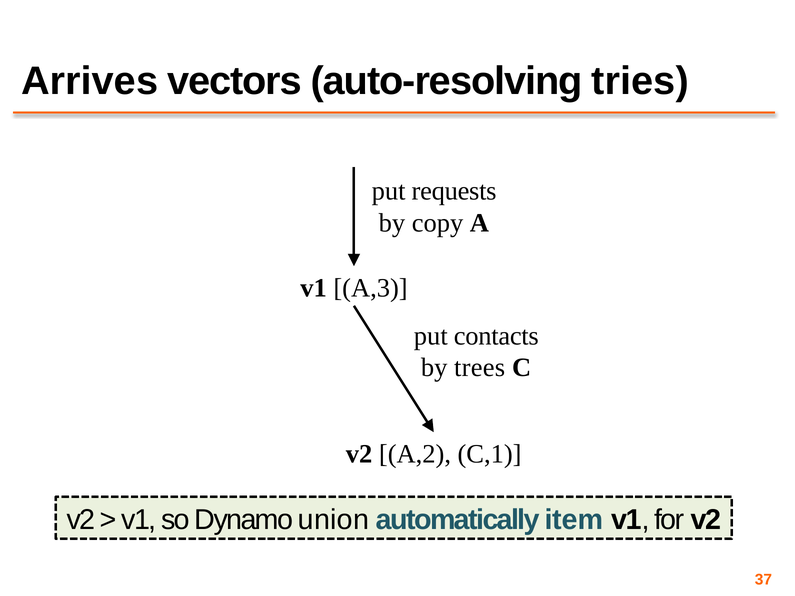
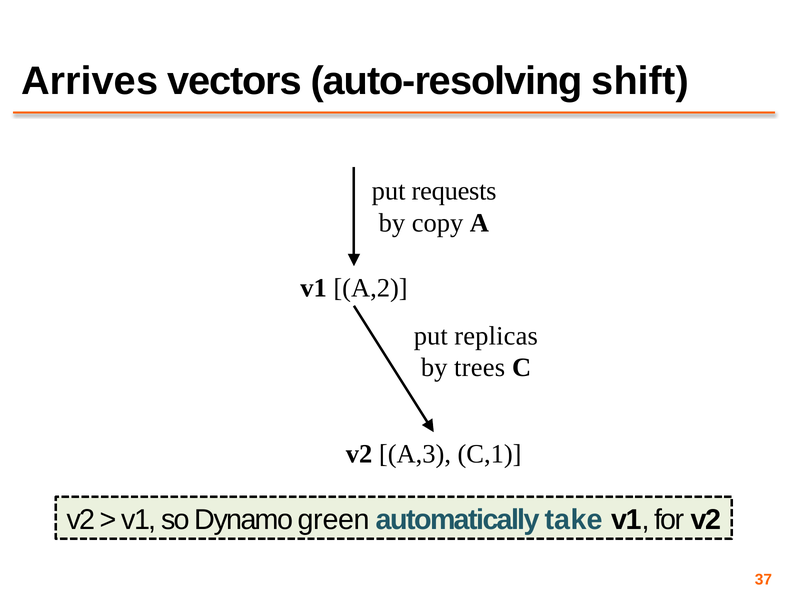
tries: tries -> shift (640, 81)
A,3: A,3 -> A,2 (371, 288)
contacts: contacts -> replicas (496, 336)
A,2: A,2 -> A,3 (415, 454)
union: union -> green (334, 520)
item: item -> take (574, 520)
